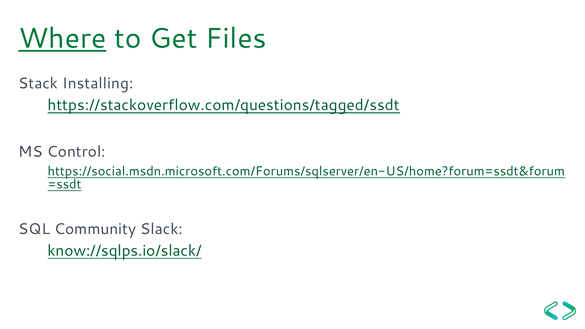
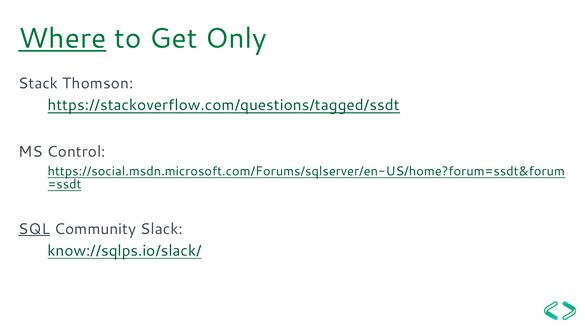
Files: Files -> Only (236, 39)
Installing: Installing -> Thomson (98, 83)
SQL underline: none -> present (34, 229)
